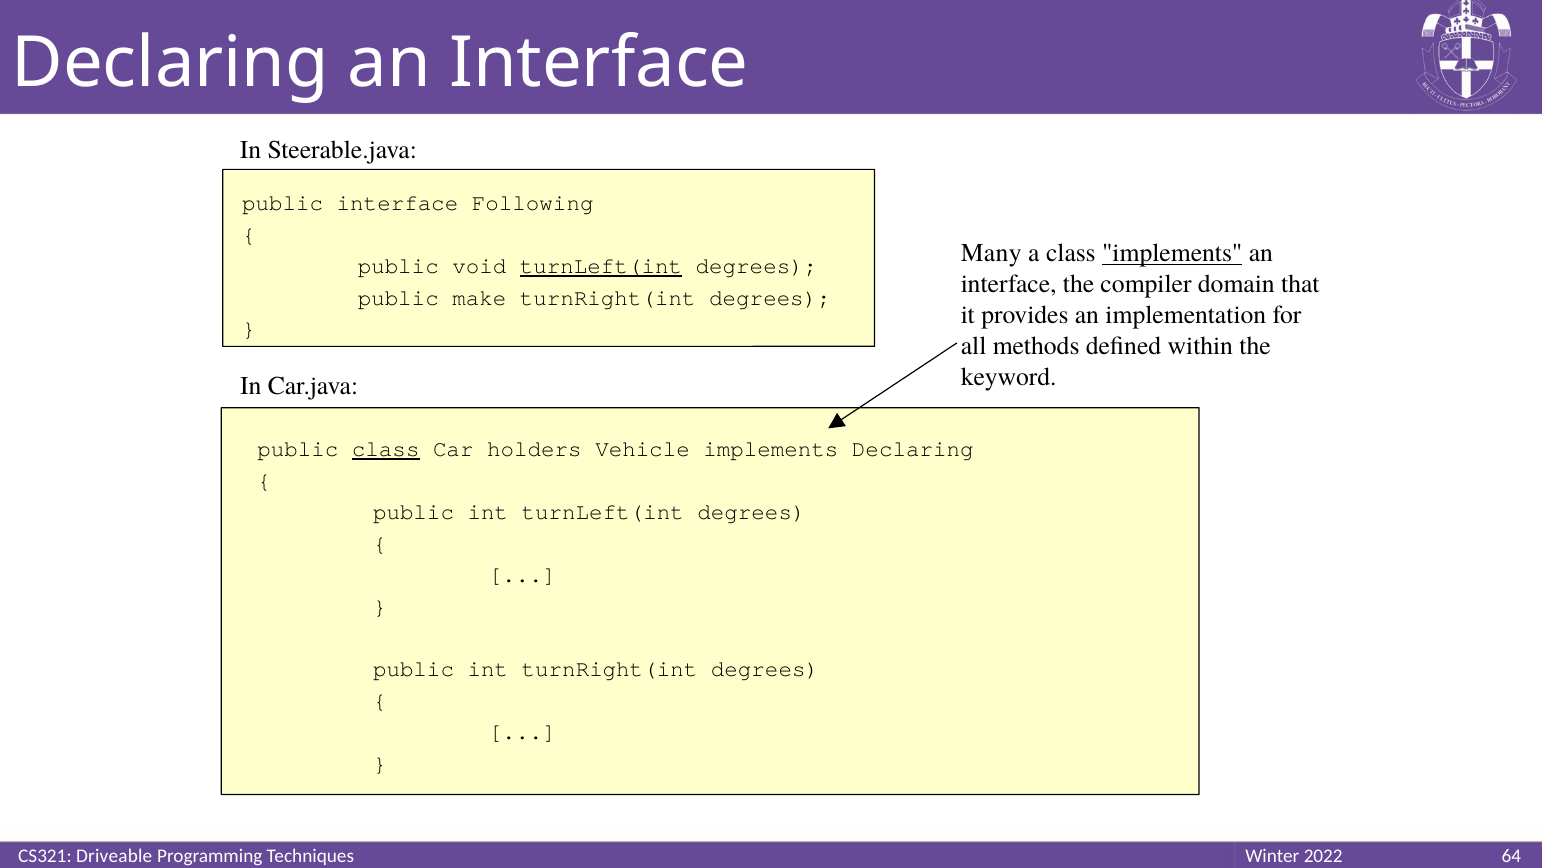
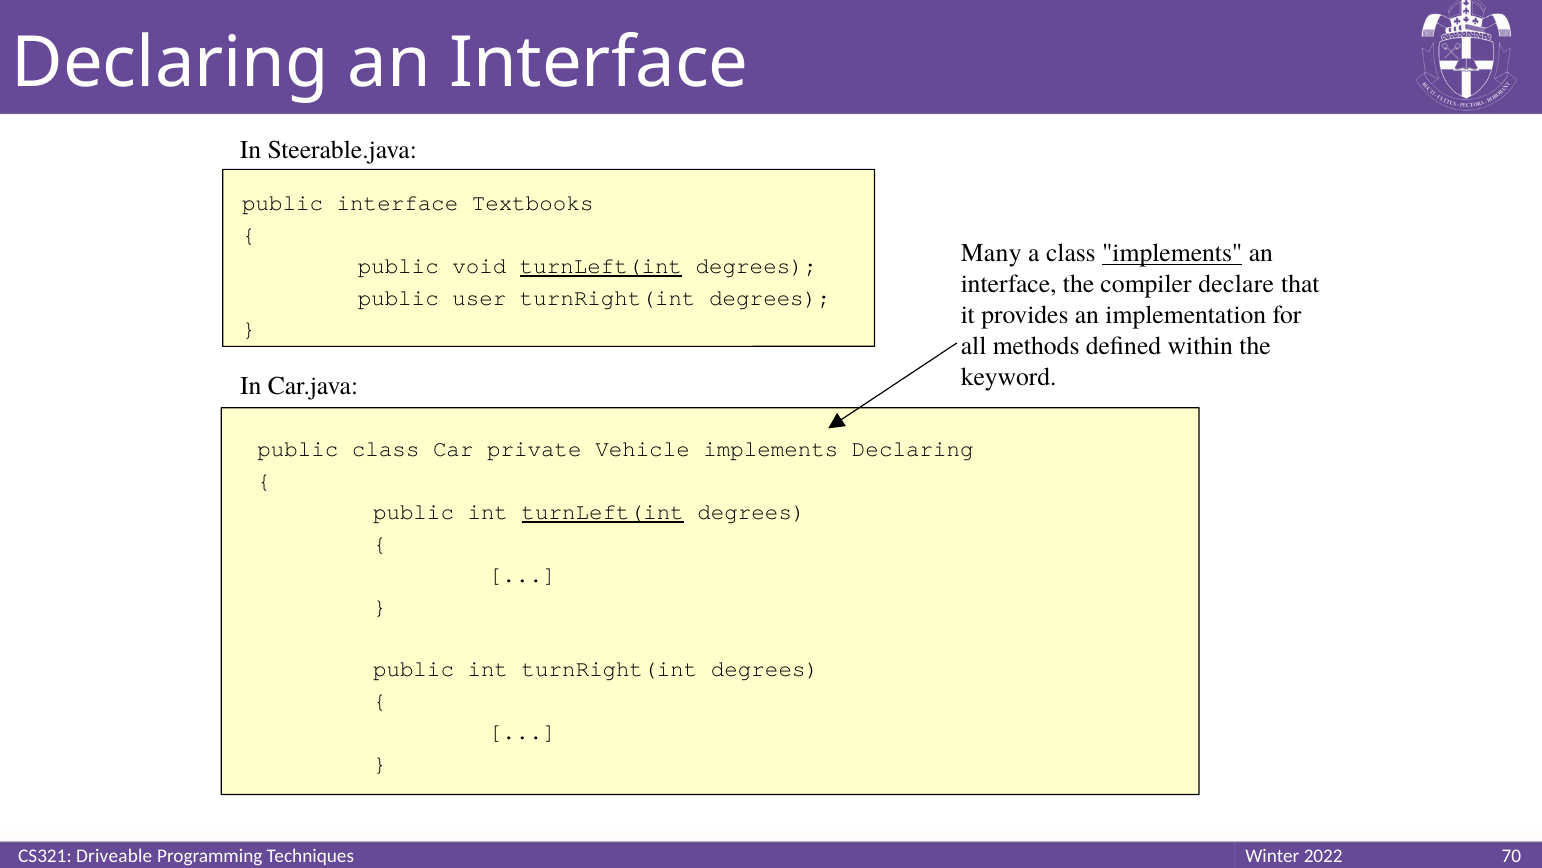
Following: Following -> Textbooks (533, 203)
domain: domain -> declare (1236, 284)
make: make -> user (479, 297)
class underline: present -> none (386, 449)
holders: holders -> private (534, 449)
turnLeft(int underline: none -> present (603, 512)
64: 64 -> 70 (1511, 856)
